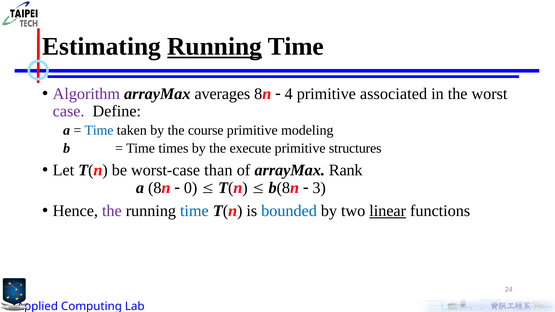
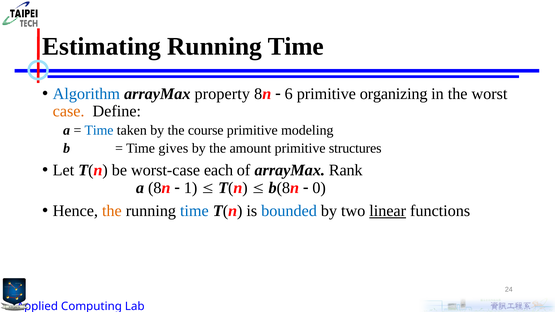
Running underline: present -> none (215, 47)
Algorithm colour: purple -> blue (86, 94)
averages: averages -> property (222, 94)
4: 4 -> 6 (289, 94)
associated: associated -> organizing (394, 94)
case colour: purple -> orange (69, 111)
times: times -> gives (173, 148)
execute: execute -> amount (250, 148)
than: than -> each (219, 170)
0: 0 -> 1 (191, 188)
3: 3 -> 0 (319, 188)
the colour: purple -> orange (112, 211)
